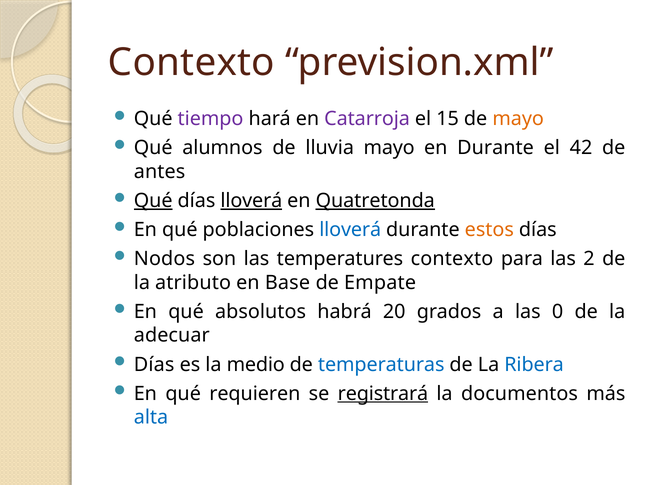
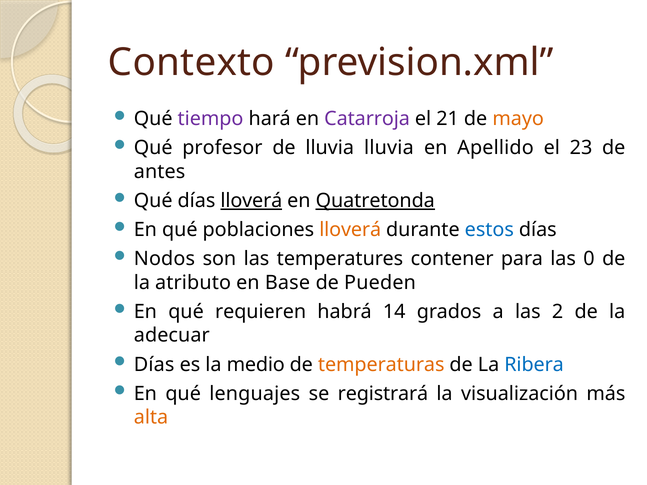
15: 15 -> 21 (448, 119)
alumnos: alumnos -> profesor (222, 148)
lluvia mayo: mayo -> lluvia (389, 148)
en Durante: Durante -> Apellido (495, 148)
42: 42 -> 23 (581, 148)
Qué underline: present -> none (153, 201)
lloverá colour: blue -> orange (350, 230)
estos colour: orange -> blue (489, 230)
temperatures contexto: contexto -> contener (452, 259)
2: 2 -> 0 (589, 259)
Empate: Empate -> Pueden (380, 283)
absolutos: absolutos -> requieren (261, 312)
20: 20 -> 14 (394, 312)
0: 0 -> 2 (558, 312)
temperaturas colour: blue -> orange (381, 365)
requieren: requieren -> lenguajes (255, 394)
registrará underline: present -> none (383, 394)
documentos: documentos -> visualización (520, 394)
alta colour: blue -> orange (151, 418)
